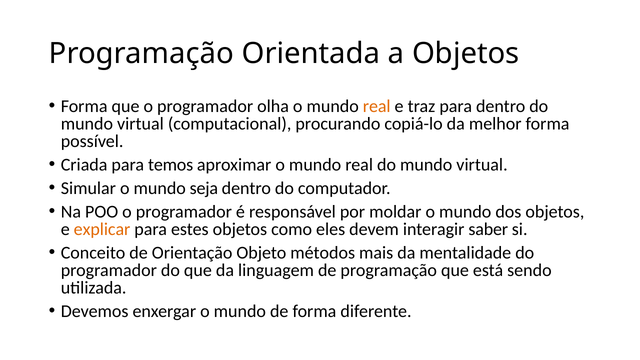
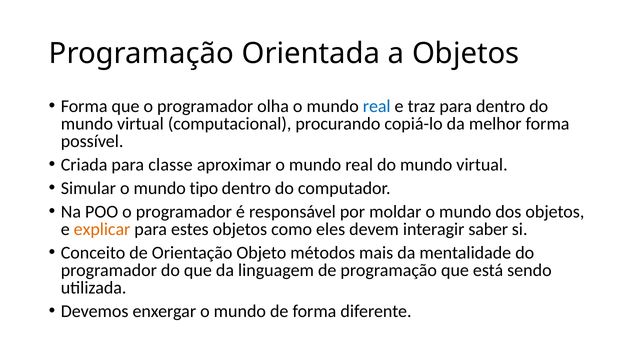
real colour: orange -> blue (377, 106)
temos: temos -> classe (170, 165)
seja: seja -> tipo (204, 188)
